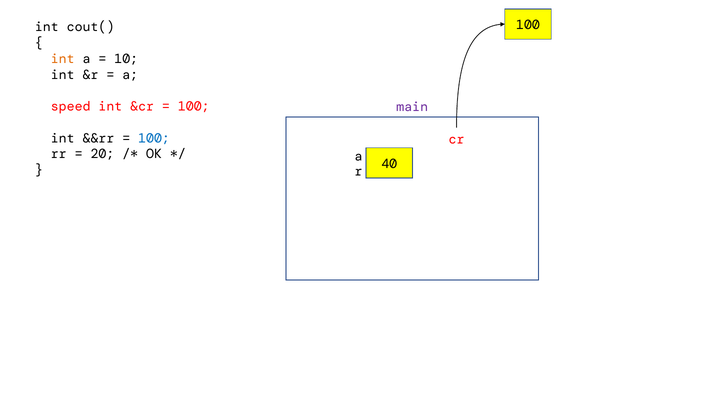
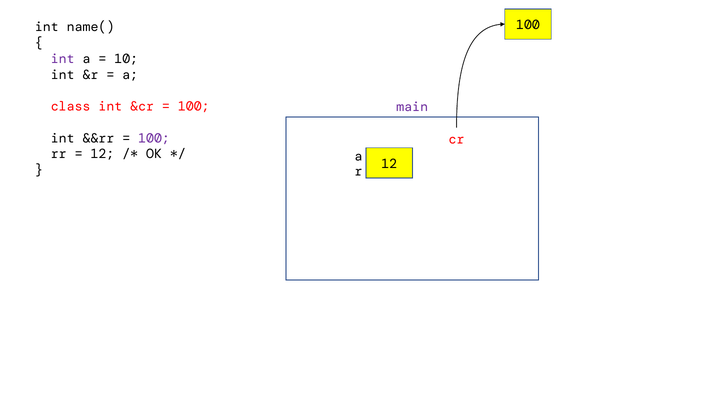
cout(: cout( -> name( (91, 27)
int colour: orange -> purple (63, 59)
speed: speed -> class (71, 107)
100 colour: blue -> purple (154, 138)
20: 20 -> 12 (102, 154)
40: 40 -> 12 (389, 164)
